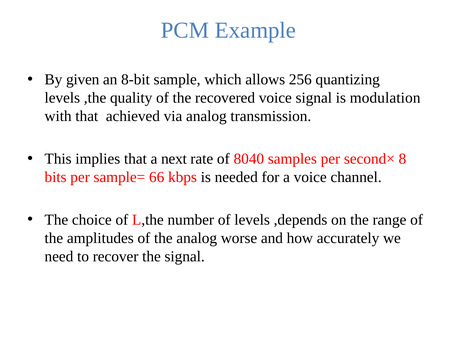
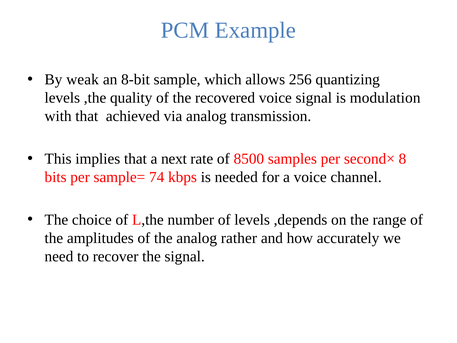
given: given -> weak (83, 80)
8040: 8040 -> 8500 (249, 159)
66: 66 -> 74 (157, 177)
worse: worse -> rather (239, 238)
